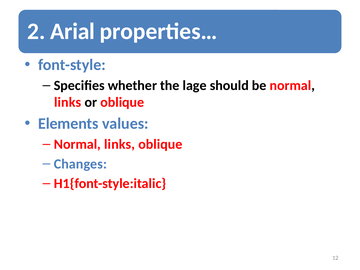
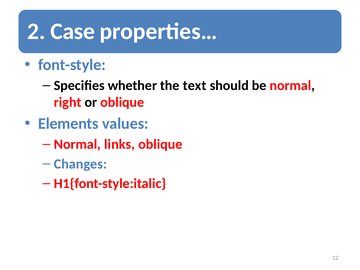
Arial: Arial -> Case (73, 31)
lage: lage -> text (195, 86)
links: links -> right (68, 102)
